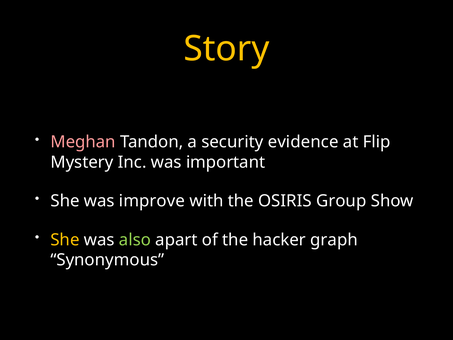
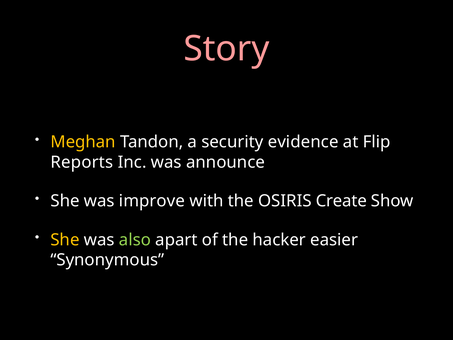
Story colour: yellow -> pink (226, 49)
Meghan colour: pink -> yellow (83, 142)
Mystery: Mystery -> Reports (82, 162)
important: important -> announce (226, 162)
Group: Group -> Create (341, 201)
graph: graph -> easier (334, 240)
